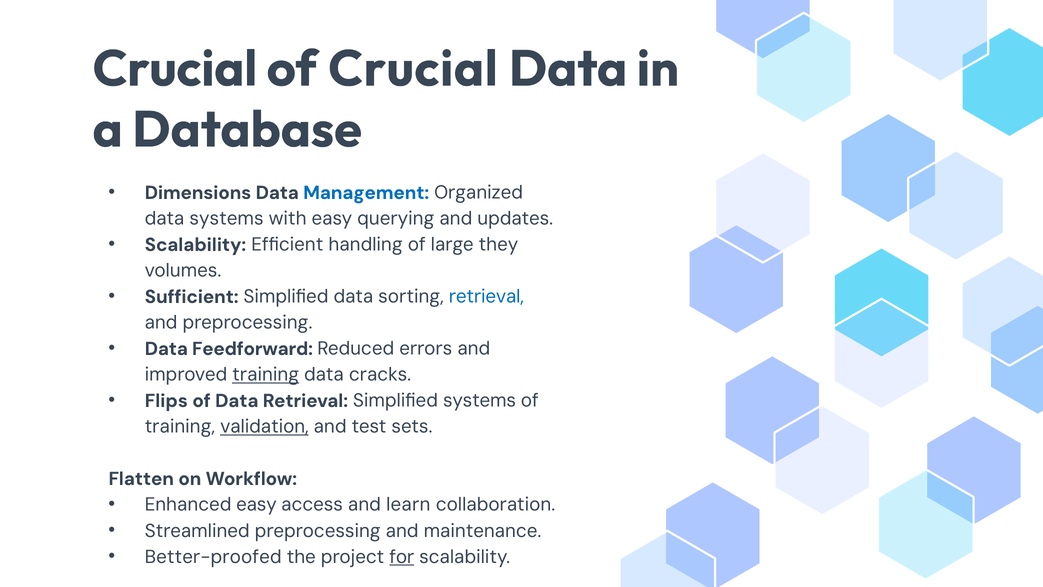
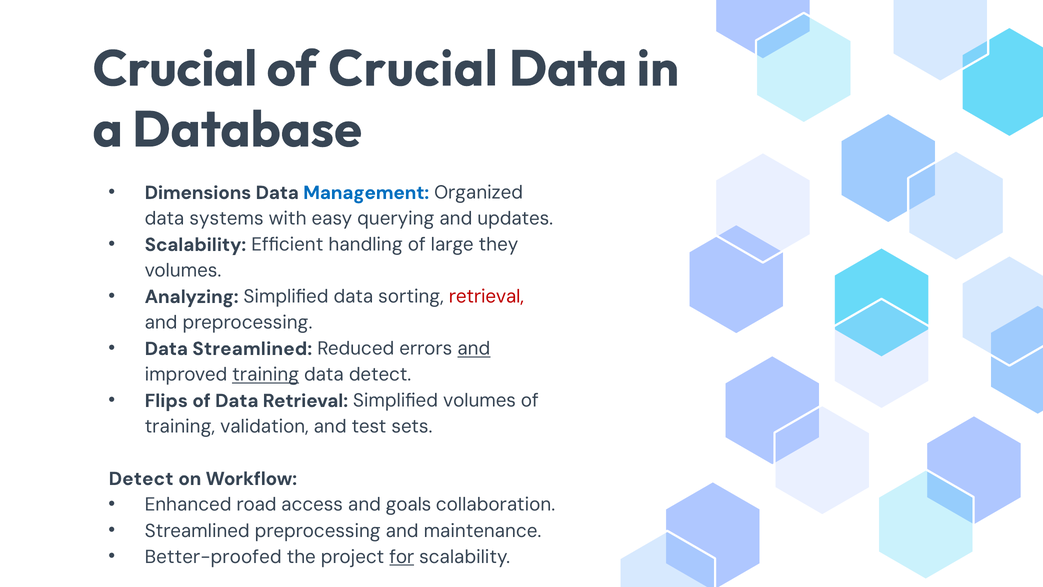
Sufficient: Sufficient -> Analyzing (192, 297)
retrieval colour: blue -> red (486, 297)
Data Feedforward: Feedforward -> Streamlined (252, 349)
and underline: none -> present (474, 349)
data cracks: cracks -> detect (380, 375)
Simplified systems: systems -> volumes (480, 401)
validation underline: present -> none (264, 427)
Flatten: Flatten -> Detect (141, 479)
Enhanced easy: easy -> road (256, 505)
learn: learn -> goals (409, 505)
